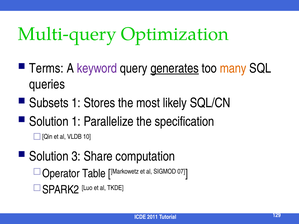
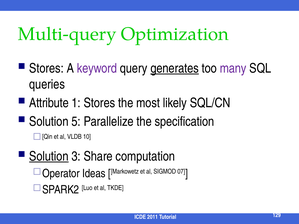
Terms: Terms -> Stores (46, 68)
many colour: orange -> purple (233, 68)
Subsets: Subsets -> Attribute (49, 103)
Solution 1: 1 -> 5 (76, 122)
Solution underline: none -> present (49, 156)
Table: Table -> Ideas (94, 174)
